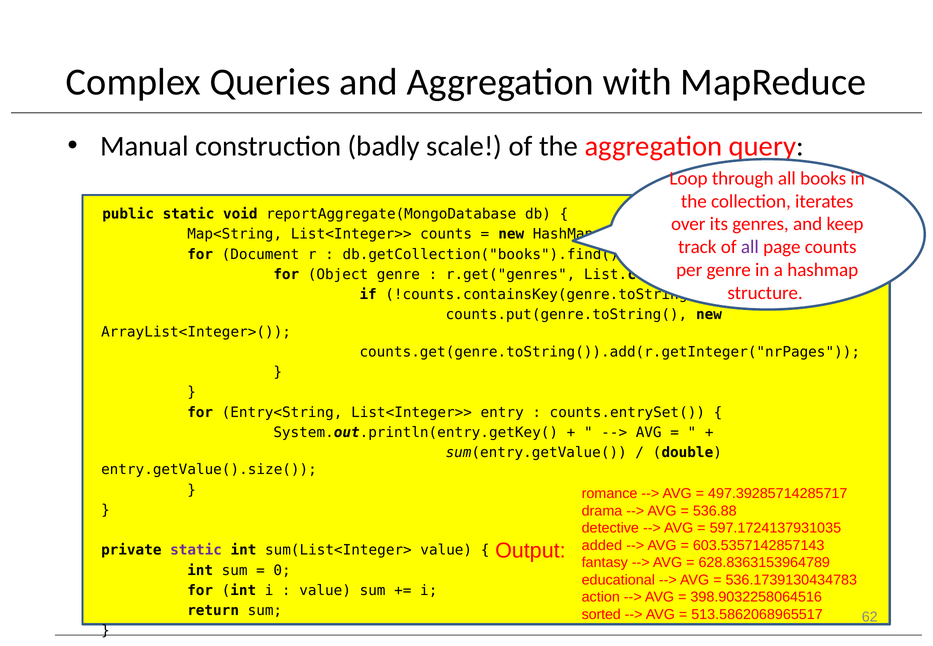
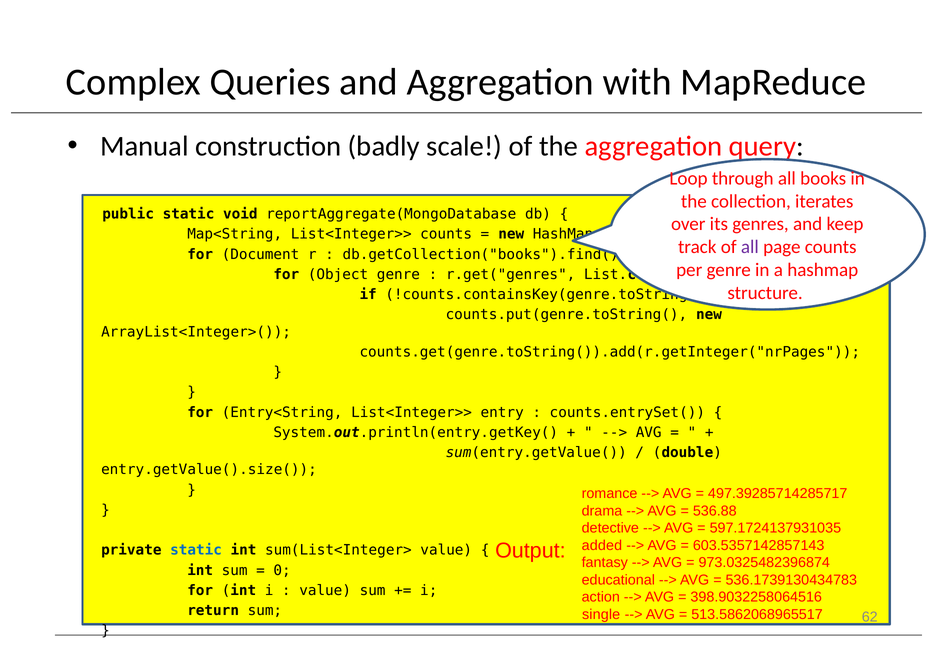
static colour: purple -> blue (196, 550)
628.8363153964789: 628.8363153964789 -> 973.0325482396874 (764, 563)
sorted: sorted -> single (601, 614)
